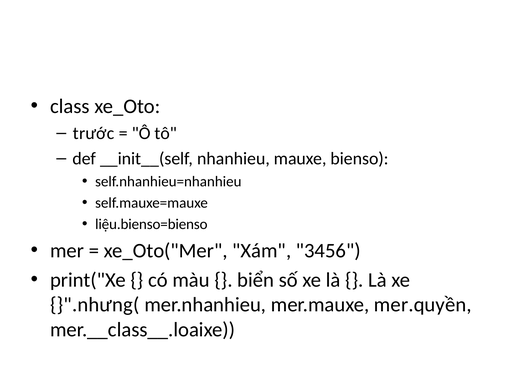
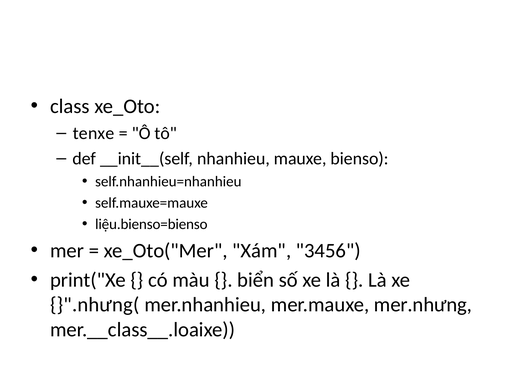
trước: trước -> tenxe (94, 133)
mer.quyền: mer.quyền -> mer.nhưng (423, 305)
